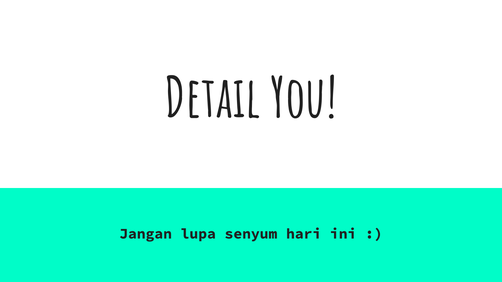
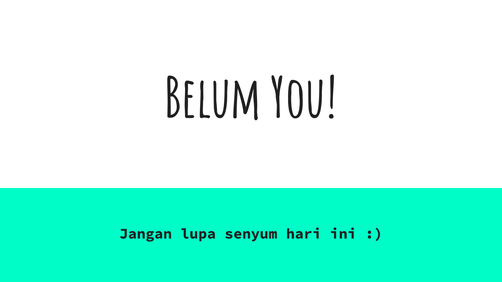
Detail: Detail -> Belum (213, 99)
